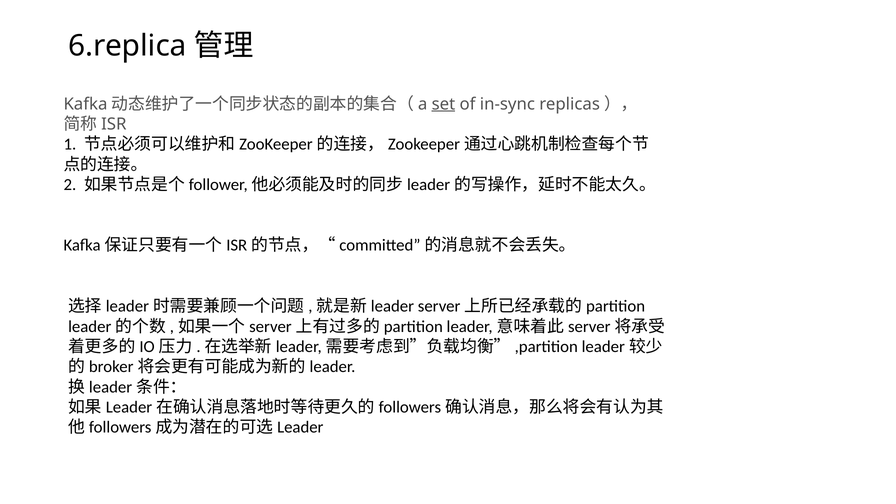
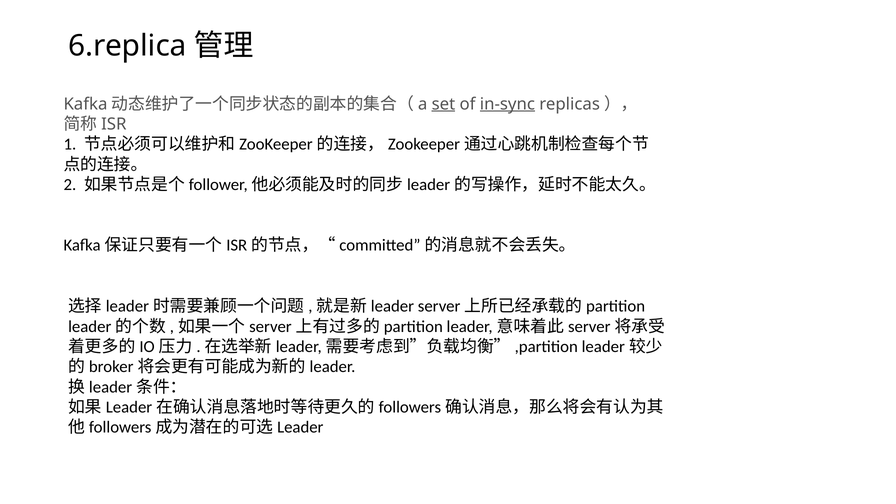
in-sync underline: none -> present (507, 104)
